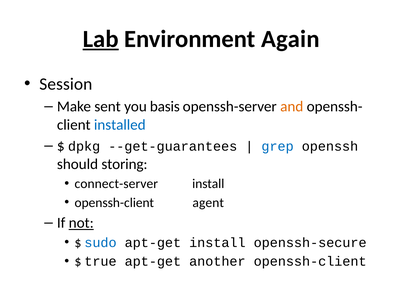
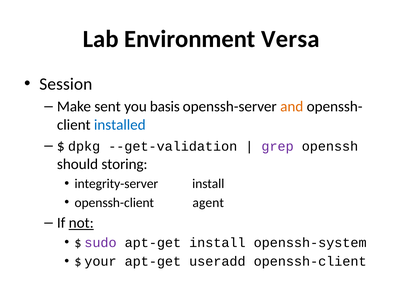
Lab underline: present -> none (101, 39)
Again: Again -> Versa (290, 39)
--get-guarantees: --get-guarantees -> --get-validation (173, 147)
grep colour: blue -> purple (278, 147)
connect-server: connect-server -> integrity-server (116, 184)
sudo colour: blue -> purple (100, 243)
openssh-secure: openssh-secure -> openssh-system (310, 243)
true: true -> your (100, 262)
another: another -> useradd (217, 262)
